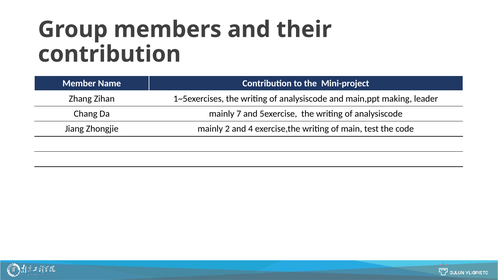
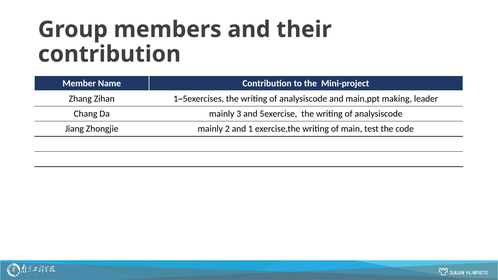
7: 7 -> 3 (239, 114)
4: 4 -> 1 (251, 129)
